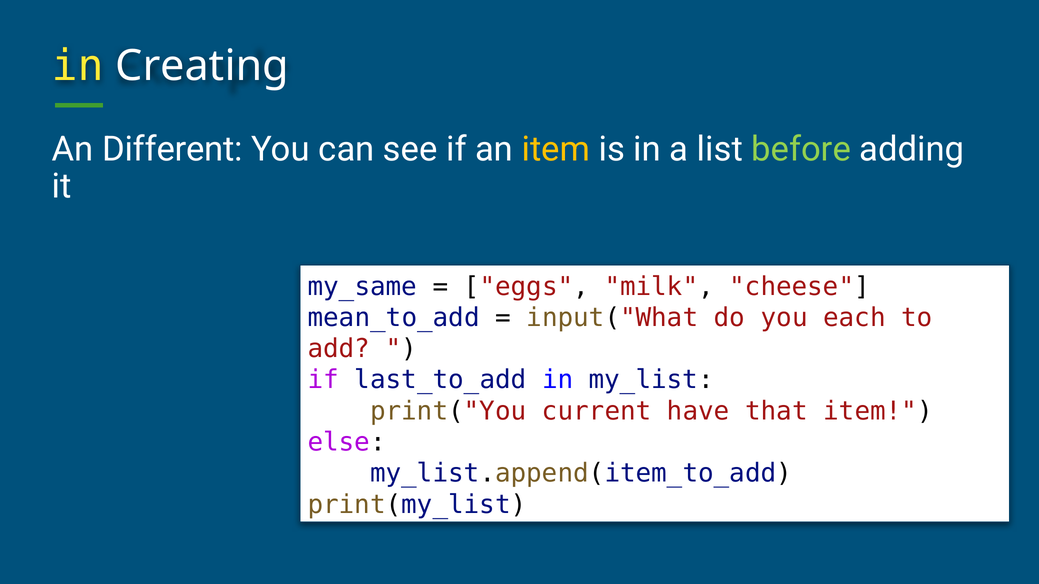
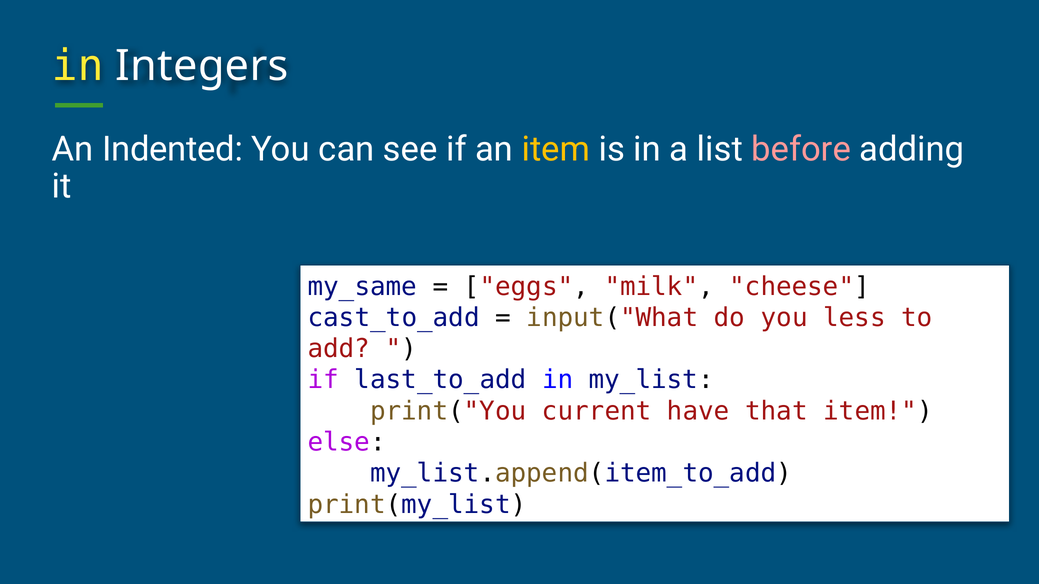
Creating: Creating -> Integers (202, 66)
Different: Different -> Indented (173, 149)
before colour: light green -> pink (801, 149)
mean_to_add: mean_to_add -> cast_to_add (394, 318)
each: each -> less (854, 318)
